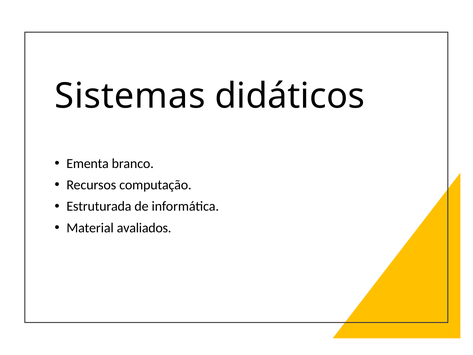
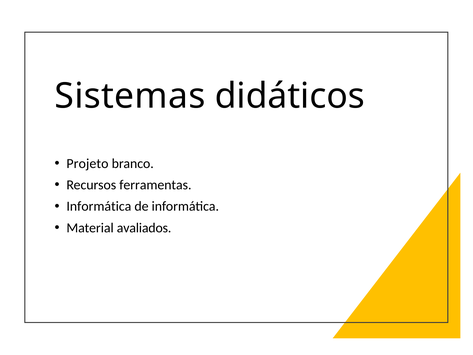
Ementa: Ementa -> Projeto (87, 163)
computação: computação -> ferramentas (155, 185)
Estruturada: Estruturada -> Informática (99, 206)
